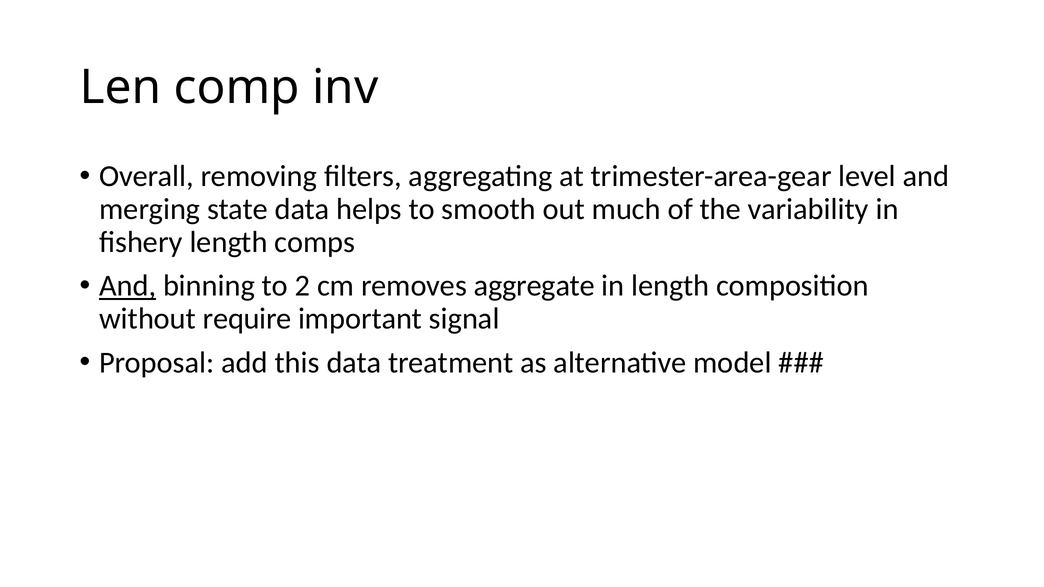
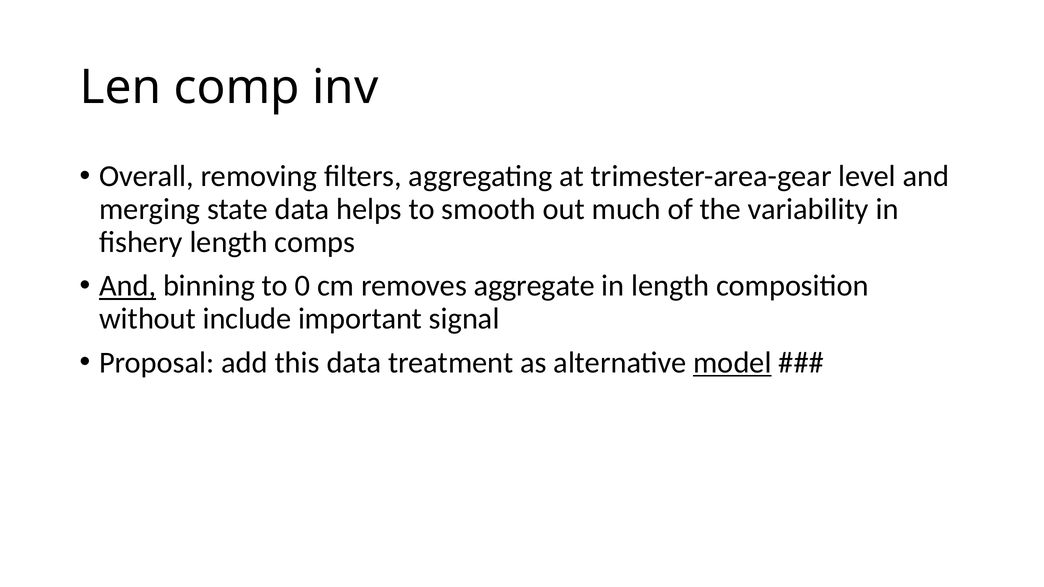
2: 2 -> 0 (302, 286)
require: require -> include (247, 319)
model underline: none -> present (732, 363)
